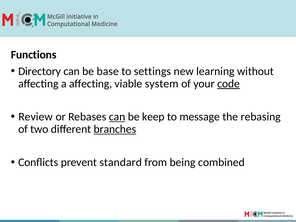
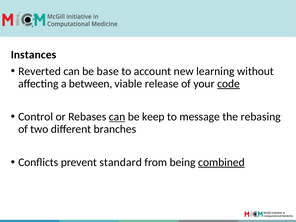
Functions: Functions -> Instances (34, 55)
Directory: Directory -> Reverted (40, 71)
settings: settings -> account (153, 71)
a affecting: affecting -> between (91, 84)
system: system -> release (162, 84)
Review: Review -> Control (36, 117)
branches underline: present -> none (115, 129)
combined underline: none -> present (221, 162)
